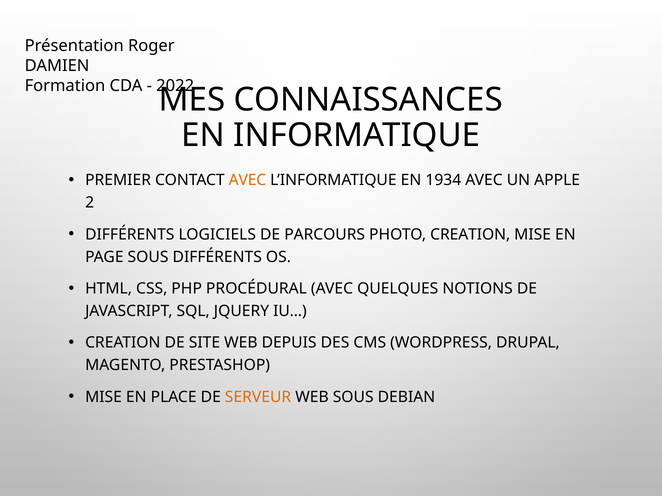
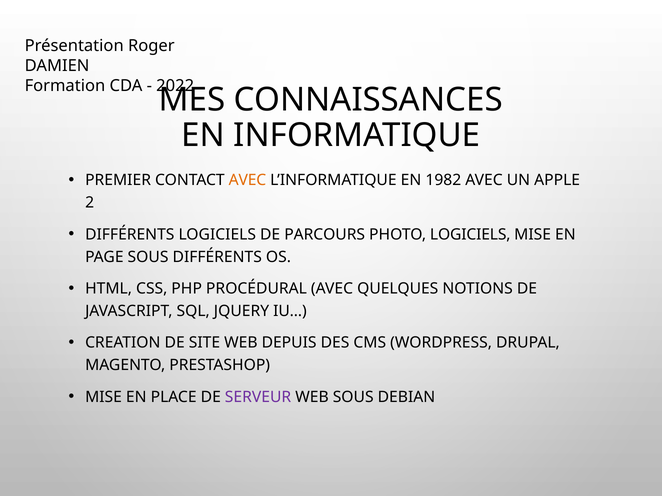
1934: 1934 -> 1982 (443, 180)
PHOTO CREATION: CREATION -> LOGICIELS (470, 235)
SERVEUR colour: orange -> purple (258, 397)
